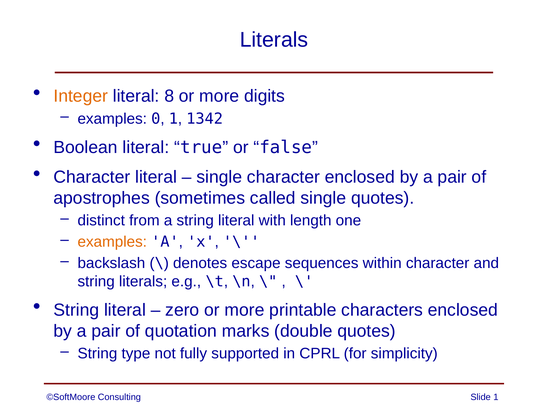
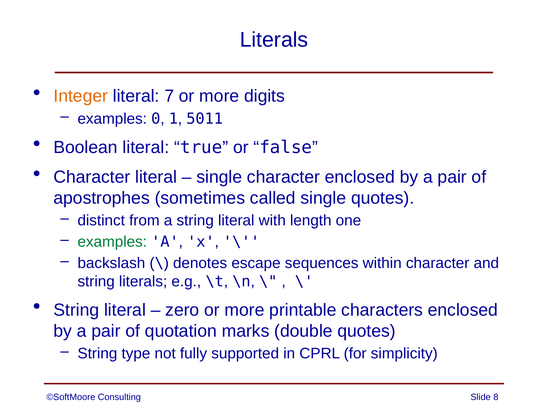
8: 8 -> 7 (169, 96)
1342: 1342 -> 5011 (205, 119)
examples colour: orange -> green (112, 242)
Slide 1: 1 -> 8 (496, 397)
